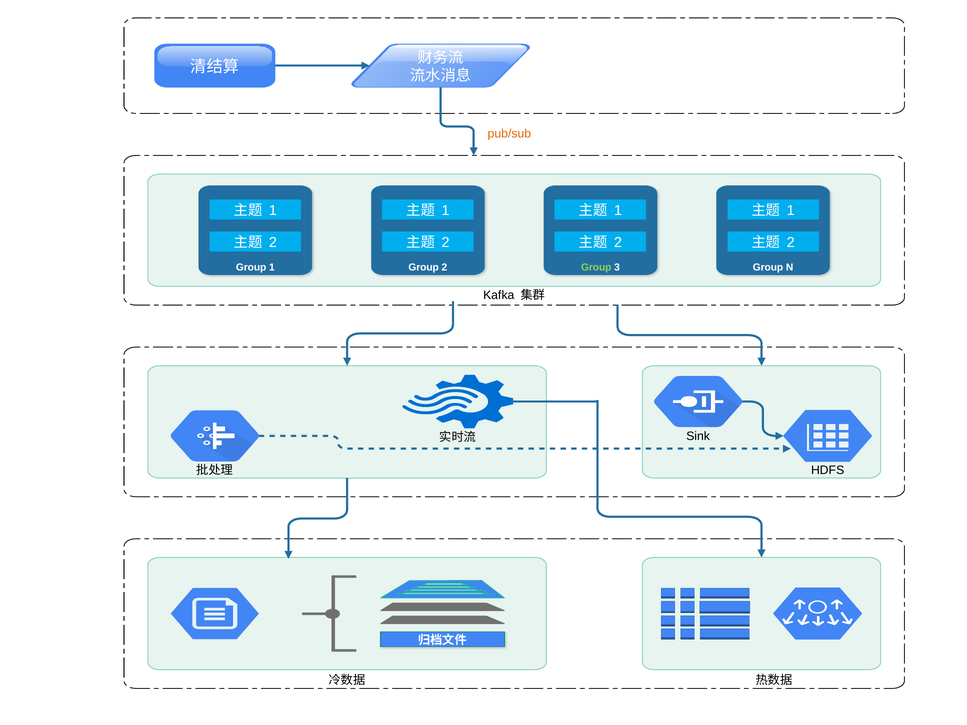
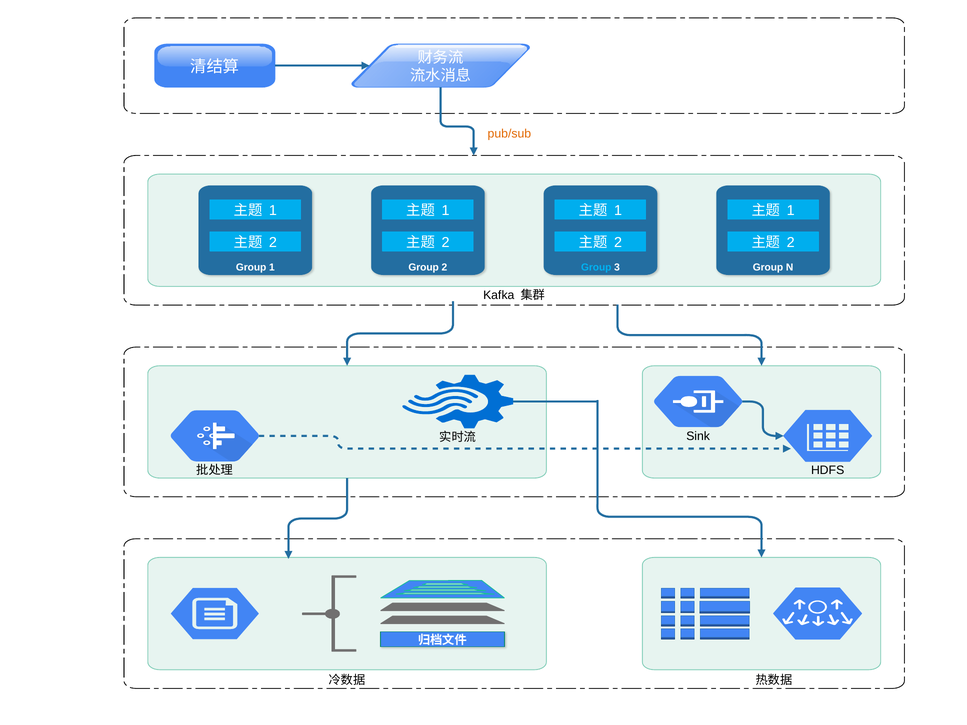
Group colour: light green -> light blue (596, 267)
